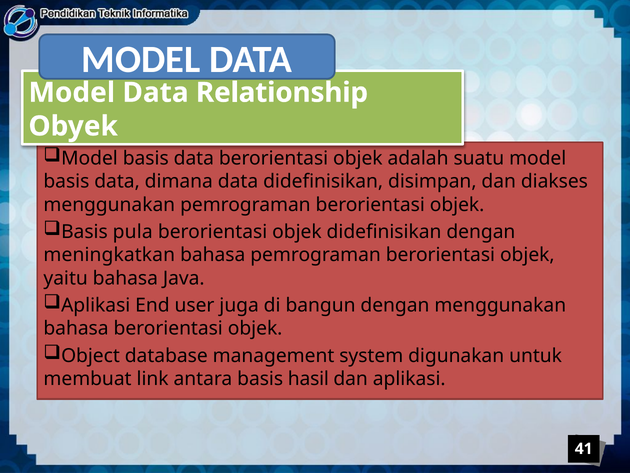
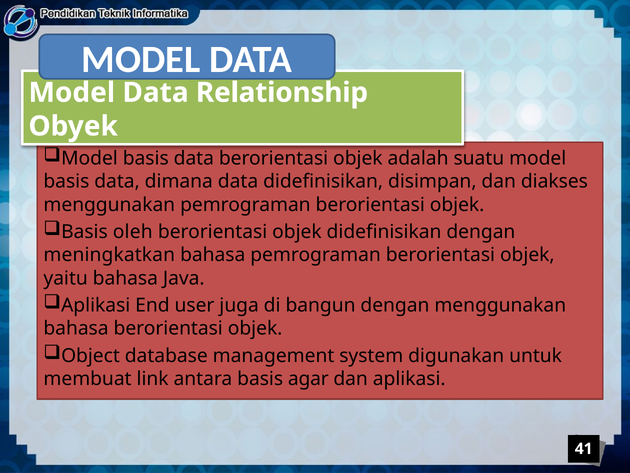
pula: pula -> oleh (133, 232)
hasil: hasil -> agar (308, 379)
